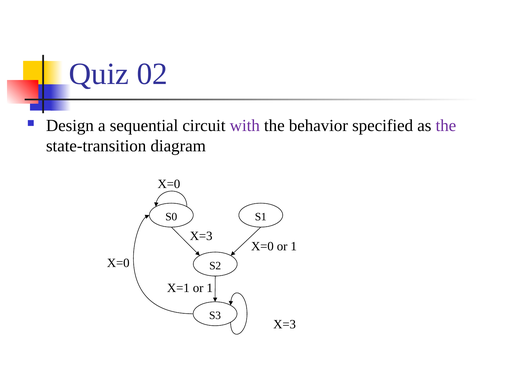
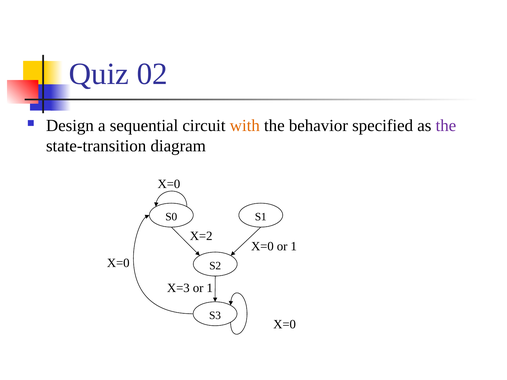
with colour: purple -> orange (245, 126)
X=3: X=3 -> X=2 (201, 236)
X=1: X=1 -> X=3 (178, 288)
X=3: X=3 -> X=0 (285, 325)
